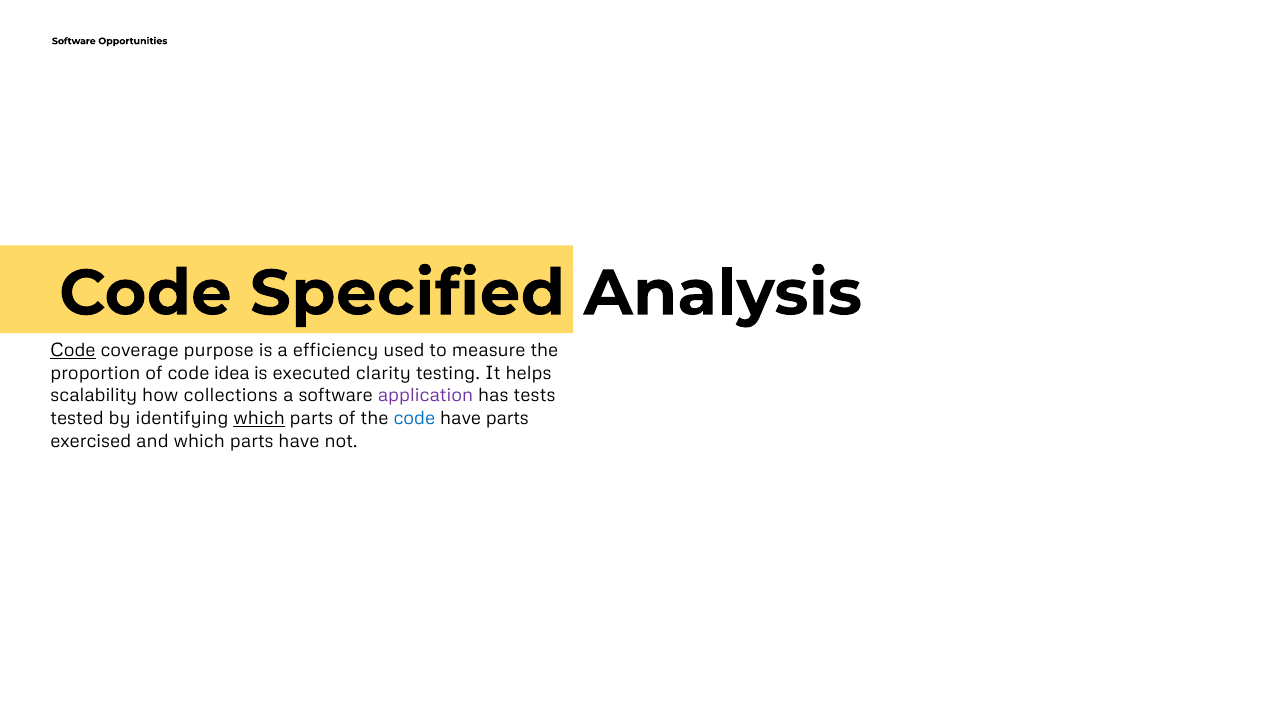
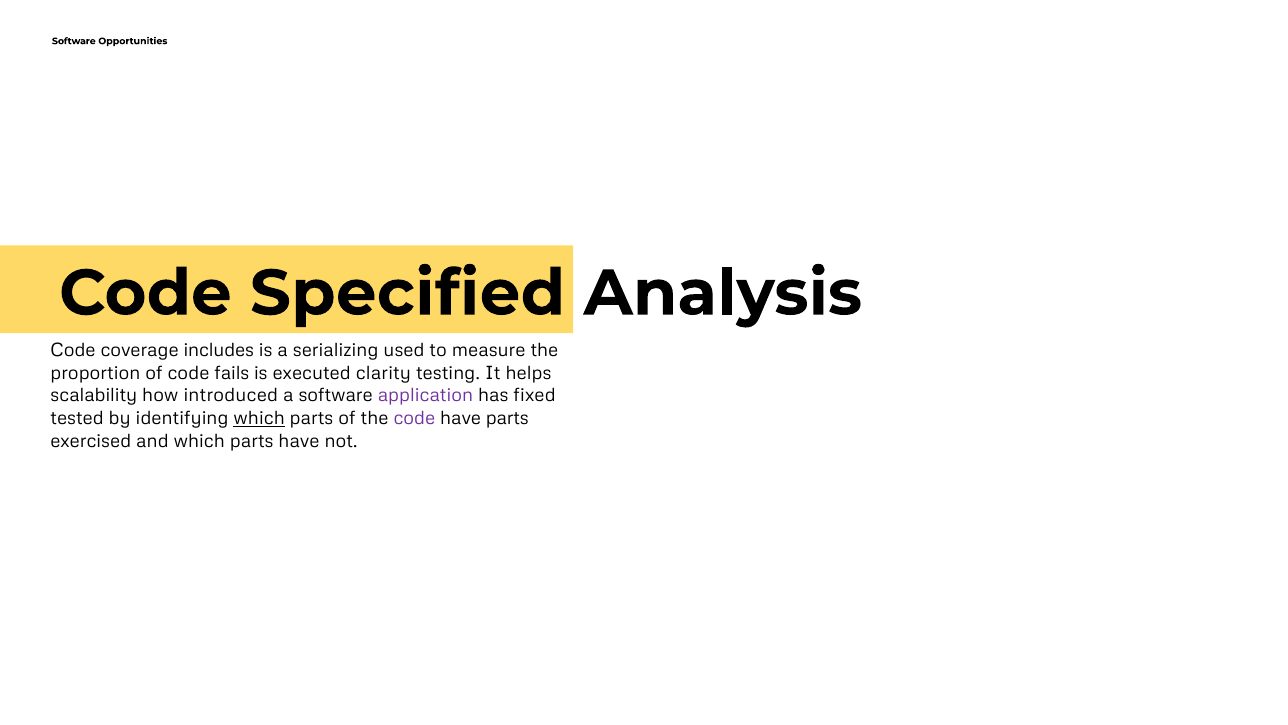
Code underline: present -> none (73, 350)
purpose: purpose -> includes (219, 350)
efficiency: efficiency -> serializing (336, 350)
idea: idea -> fails (232, 373)
collections: collections -> introduced (231, 395)
tests: tests -> fixed (535, 395)
code colour: blue -> purple (414, 418)
